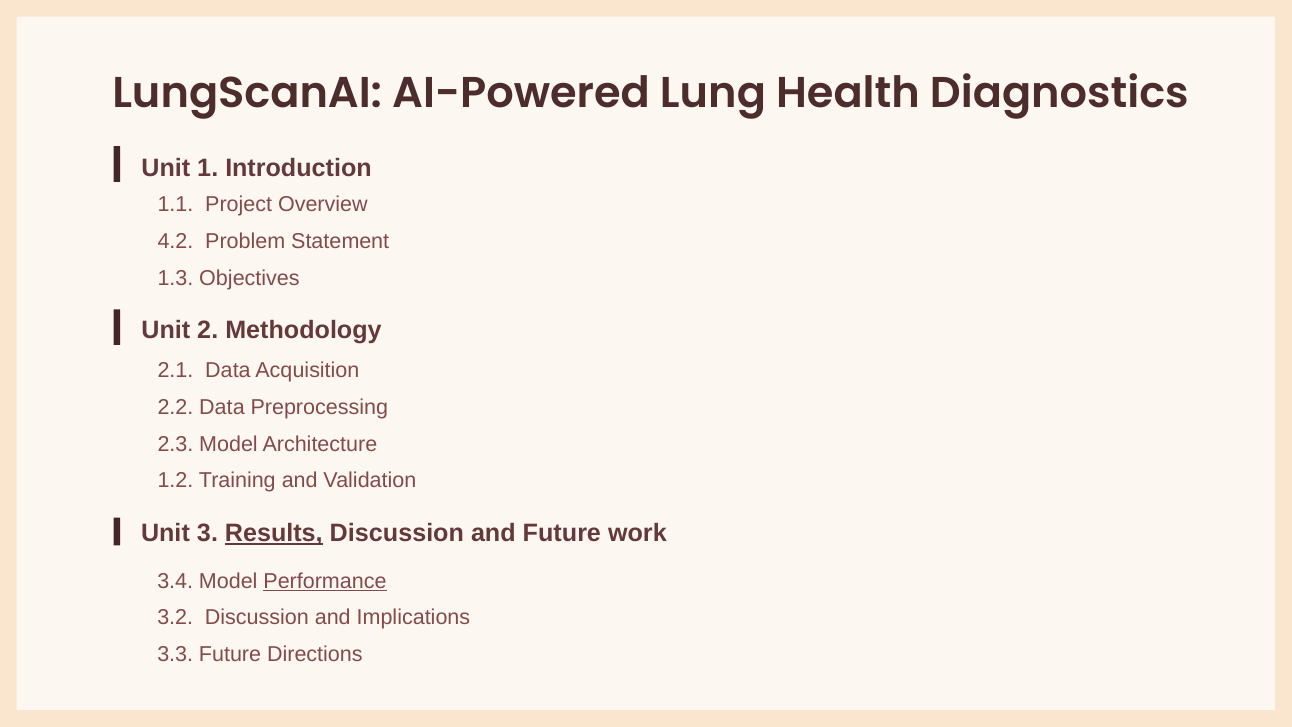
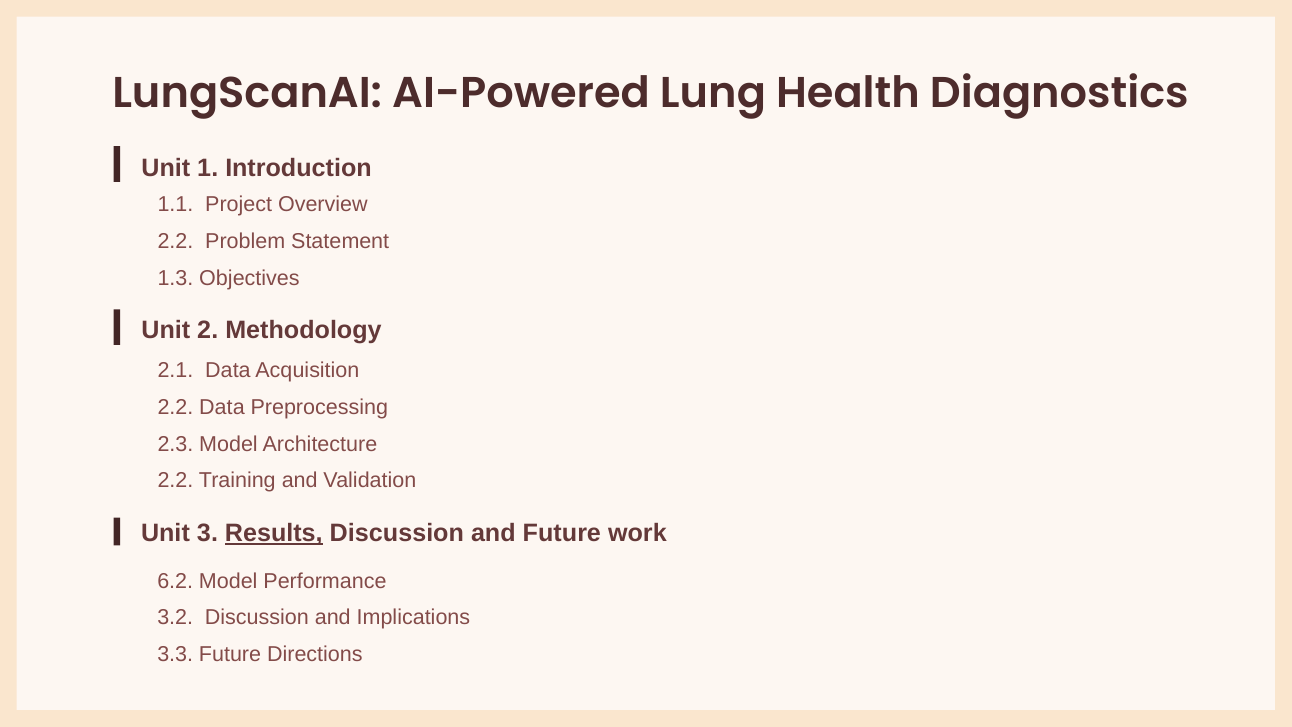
4.2: 4.2 -> 2.2 (175, 241)
1.2: 1.2 -> 2.2 (175, 480)
3.4: 3.4 -> 6.2 (175, 581)
Performance underline: present -> none (325, 581)
